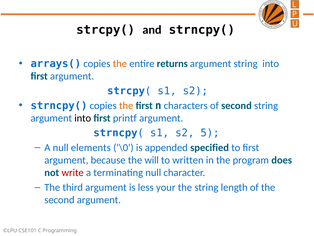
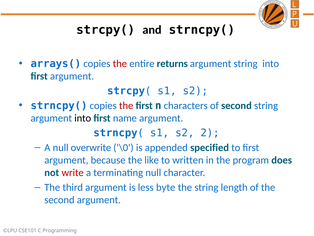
the colour: orange -> red (120, 64)
the colour: orange -> red (126, 105)
printf: printf -> name (125, 118)
5: 5 -> 2 (210, 133)
elements: elements -> overwrite (91, 147)
will: will -> like (152, 160)
your: your -> byte (166, 187)
